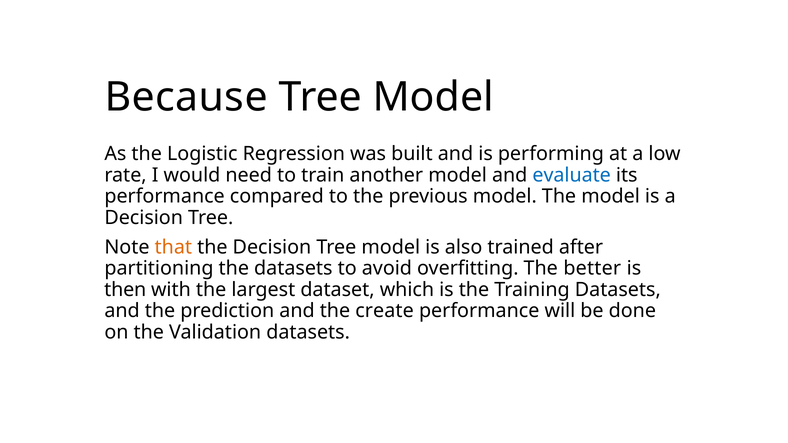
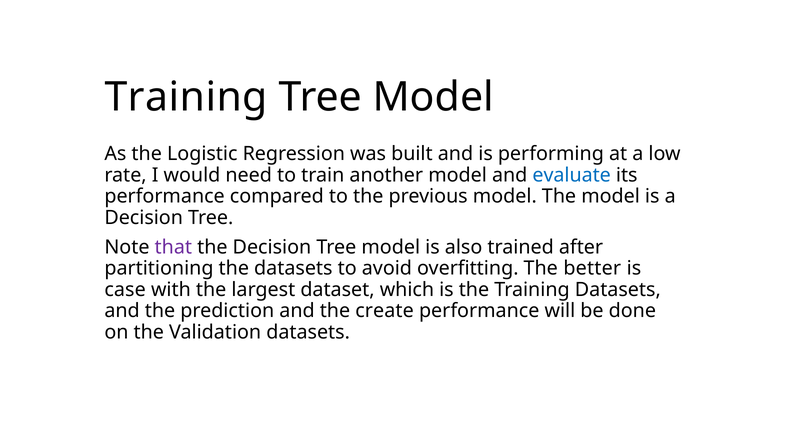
Because: Because -> Training (186, 97)
that colour: orange -> purple (173, 247)
then: then -> case (125, 290)
